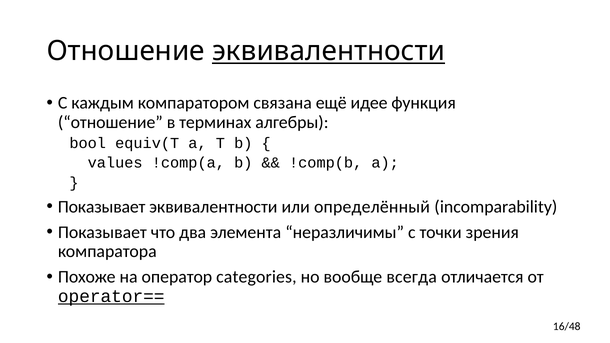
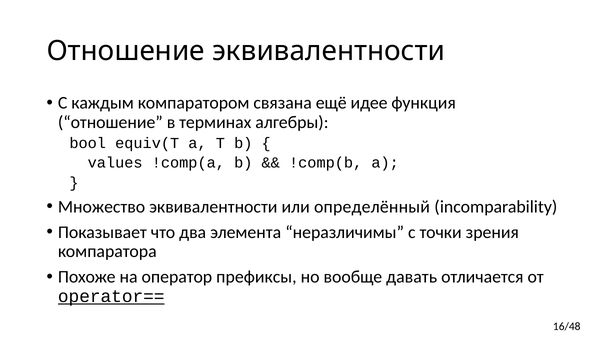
эквивалентности underline: present -> none (329, 51)
Показывает: Показывает -> Множество (102, 207)
categories: categories -> префиксы (256, 277)
всегда: всегда -> давать (412, 277)
